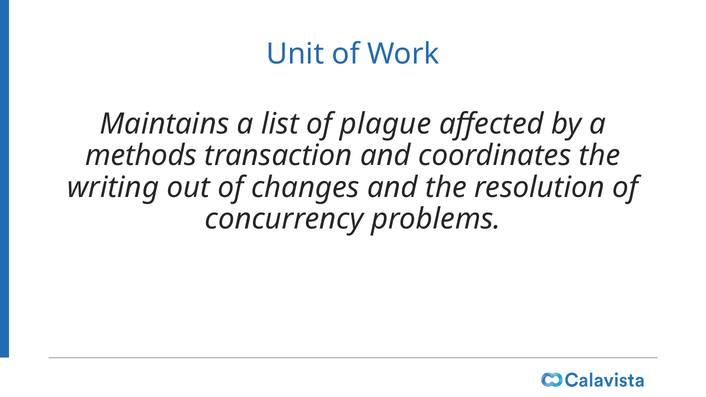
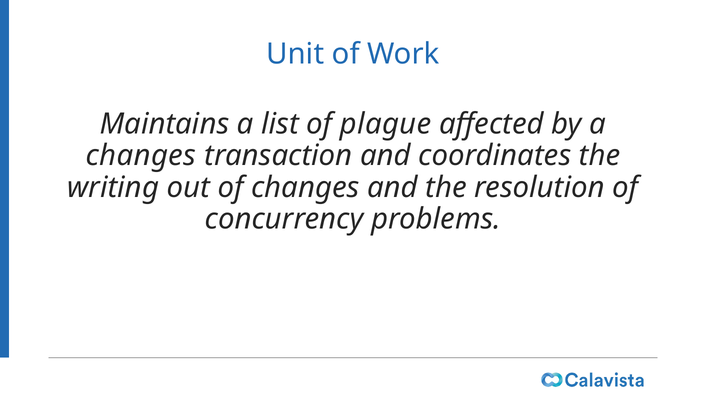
methods: methods -> changes (141, 156)
